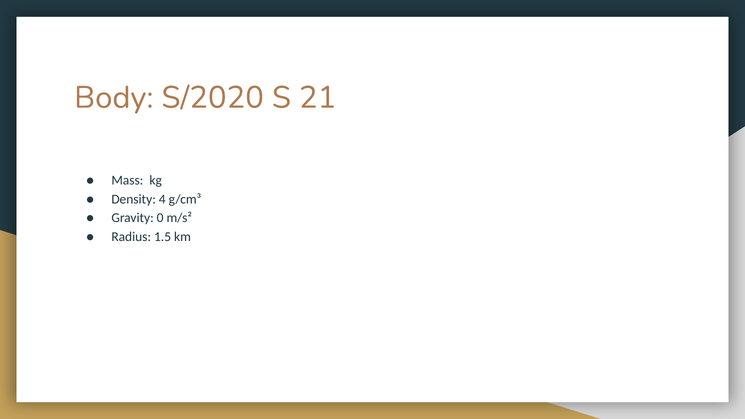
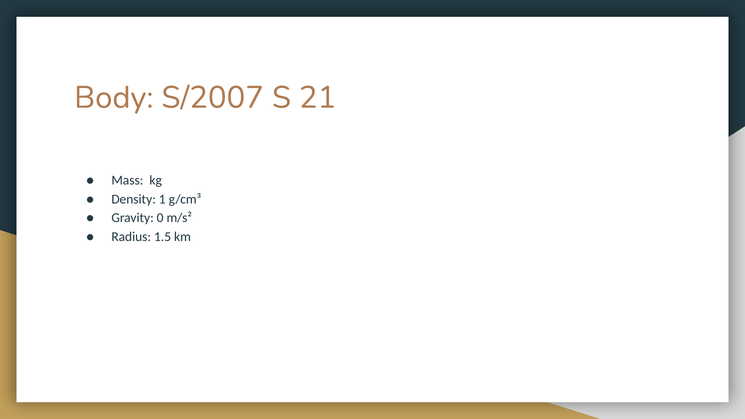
S/2020: S/2020 -> S/2007 (213, 98)
4: 4 -> 1 (162, 199)
